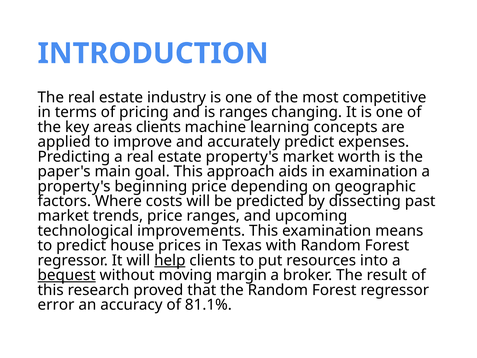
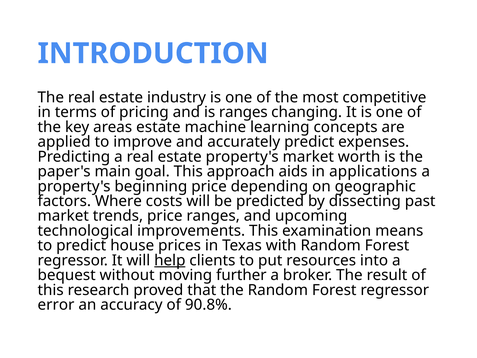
areas clients: clients -> estate (158, 127)
in examination: examination -> applications (373, 171)
bequest underline: present -> none (67, 275)
margin: margin -> further (241, 275)
81.1%: 81.1% -> 90.8% (208, 305)
